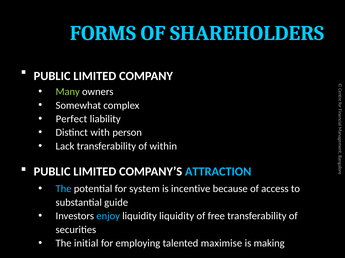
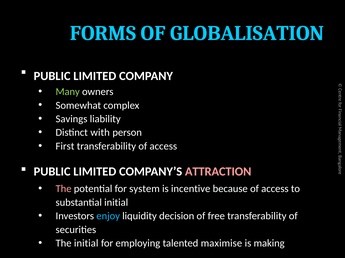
SHAREHOLDERS: SHAREHOLDERS -> GLOBALISATION (247, 33)
Perfect: Perfect -> Savings (72, 119)
Lack: Lack -> First (65, 147)
transferability of within: within -> access (163, 147)
ATTRACTION colour: light blue -> pink (218, 172)
The colour: light blue -> pink (64, 189)
substantial guide: guide -> initial (116, 203)
liquidity liquidity: liquidity -> decision (177, 217)
